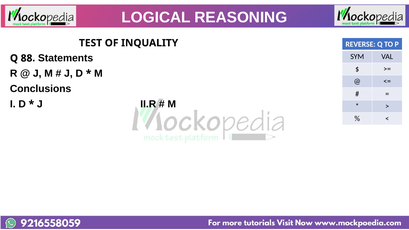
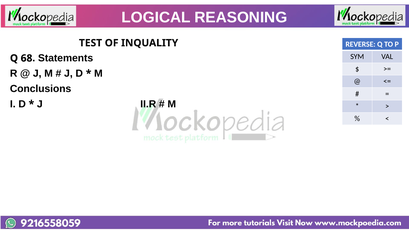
88: 88 -> 68 (27, 58)
